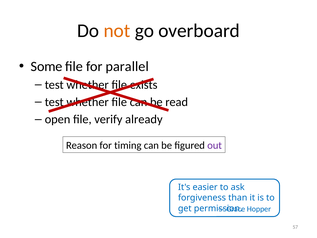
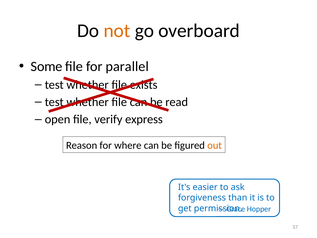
already: already -> express (144, 119)
timing: timing -> where (128, 145)
out colour: purple -> orange (215, 145)
